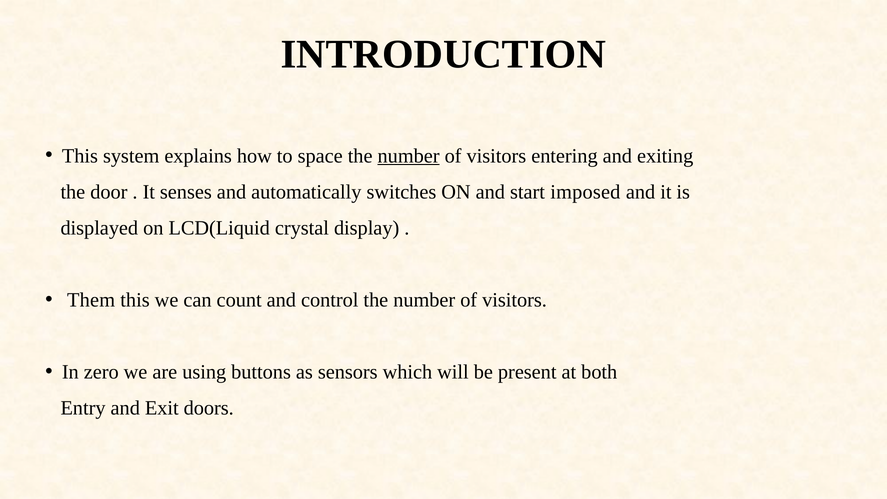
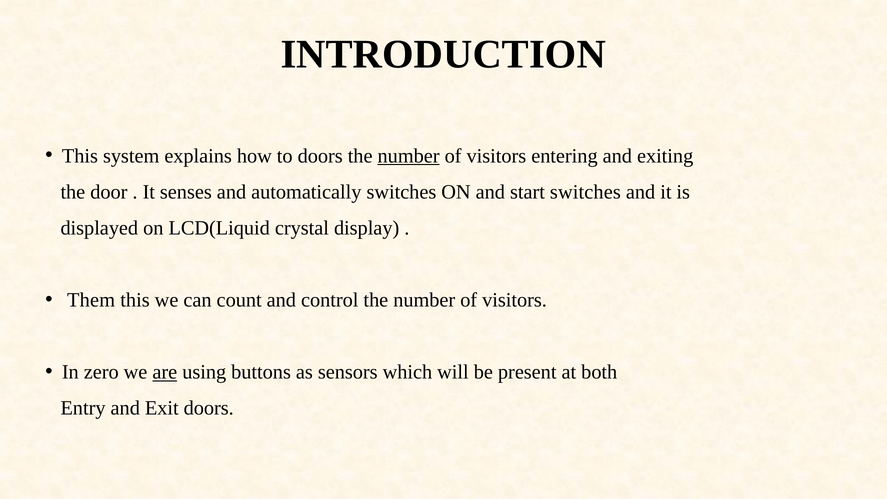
to space: space -> doors (320, 156)
start imposed: imposed -> switches (585, 192)
are underline: none -> present (165, 372)
